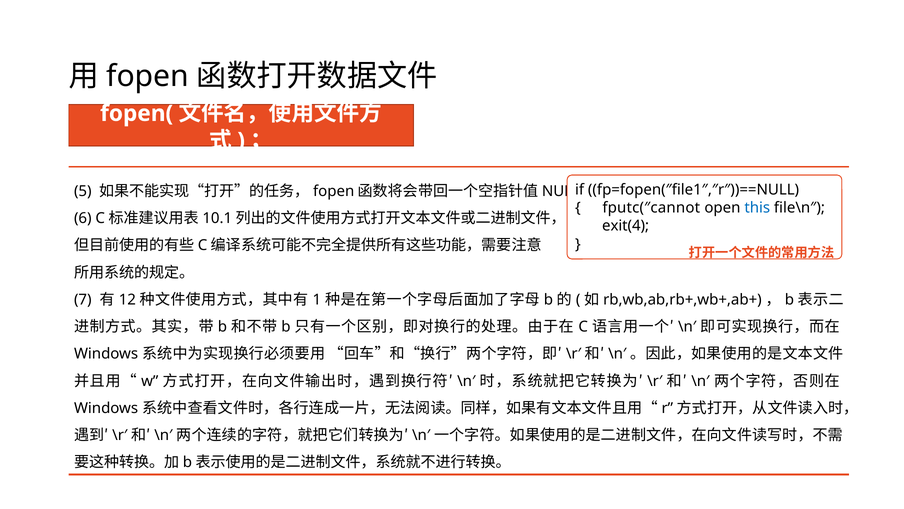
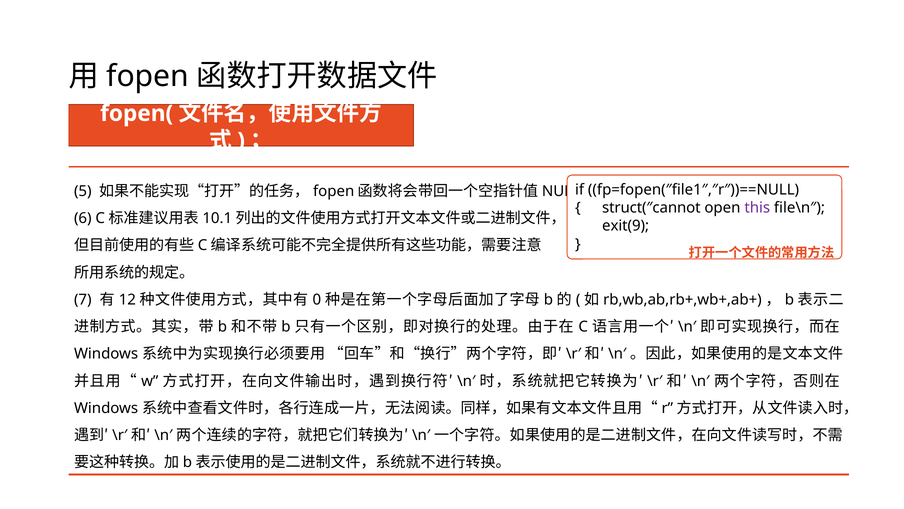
fputc(″cannot: fputc(″cannot -> struct(″cannot (651, 208)
this colour: blue -> purple (757, 208)
exit(4: exit(4 -> exit(9 (626, 226)
1: 1 -> 0 (317, 299)
